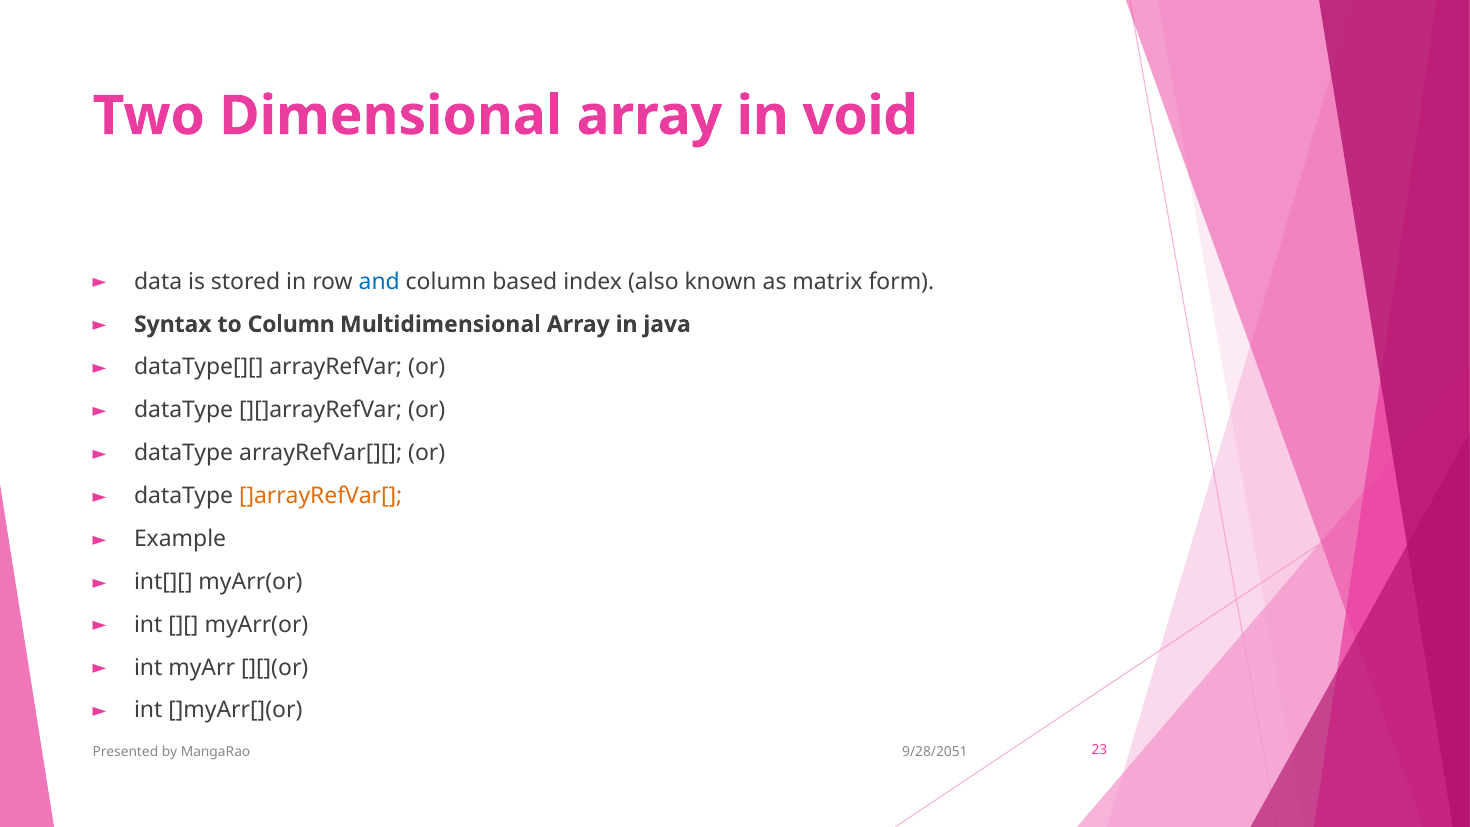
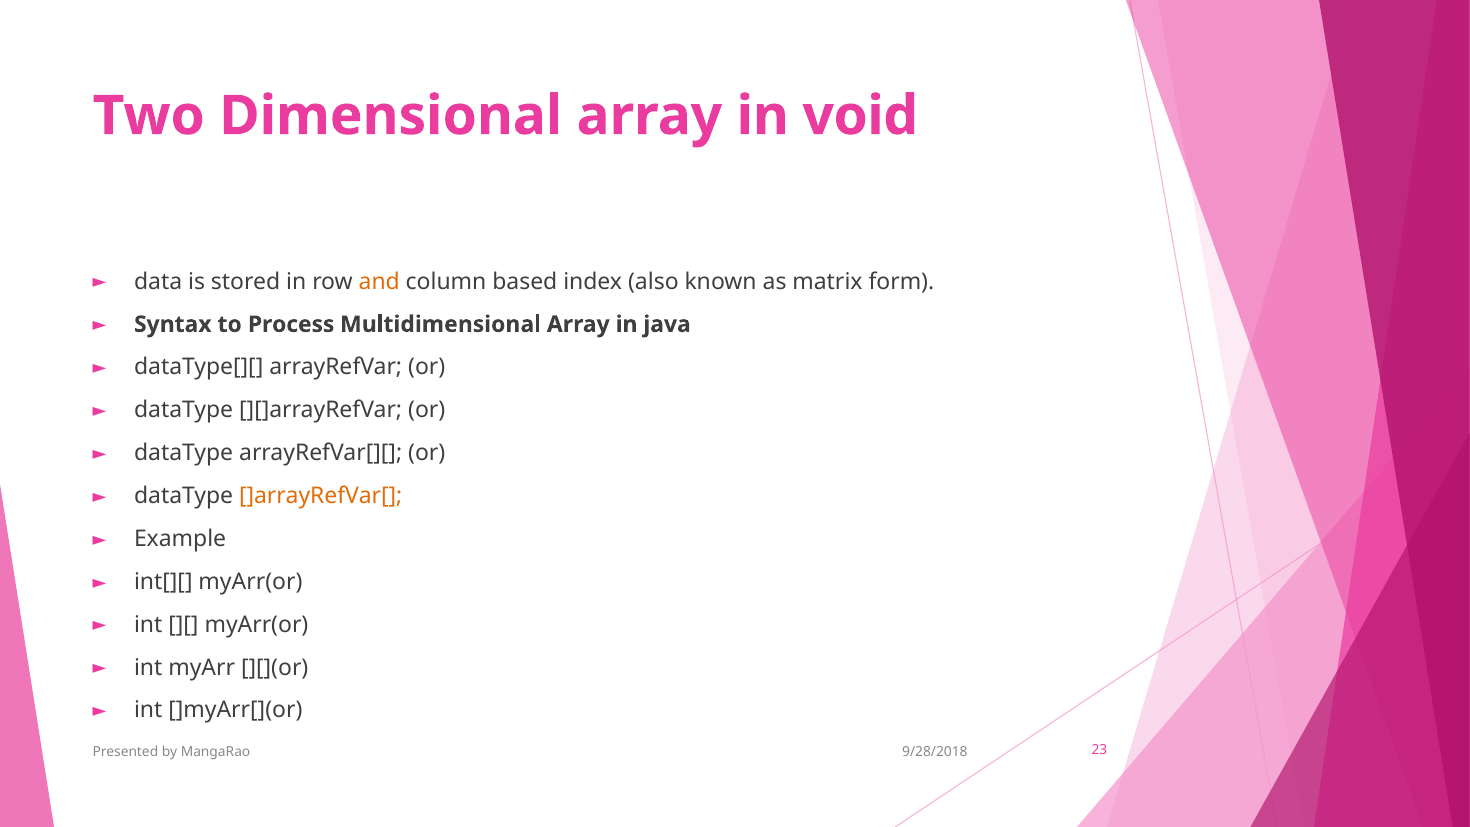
and colour: blue -> orange (379, 281)
to Column: Column -> Process (291, 324)
9/28/2051: 9/28/2051 -> 9/28/2018 (935, 751)
